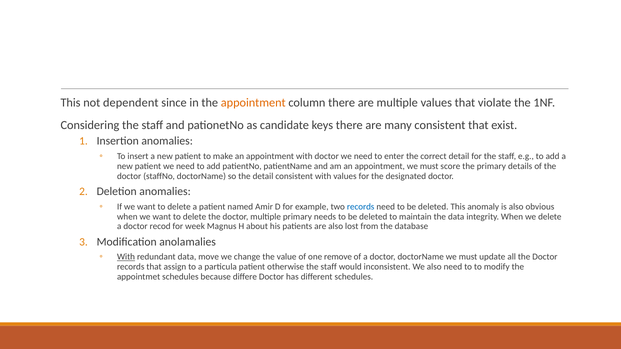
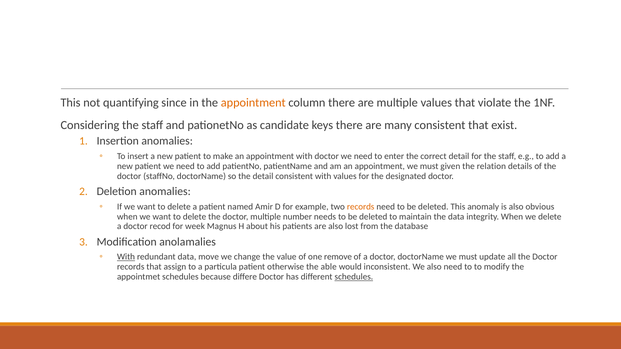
dependent: dependent -> quantifying (131, 103)
score: score -> given (450, 166)
the primary: primary -> relation (491, 166)
records colour: blue -> orange (361, 207)
multiple primary: primary -> number (297, 217)
otherwise the staff: staff -> able (329, 267)
schedules underline: none -> present (354, 277)
